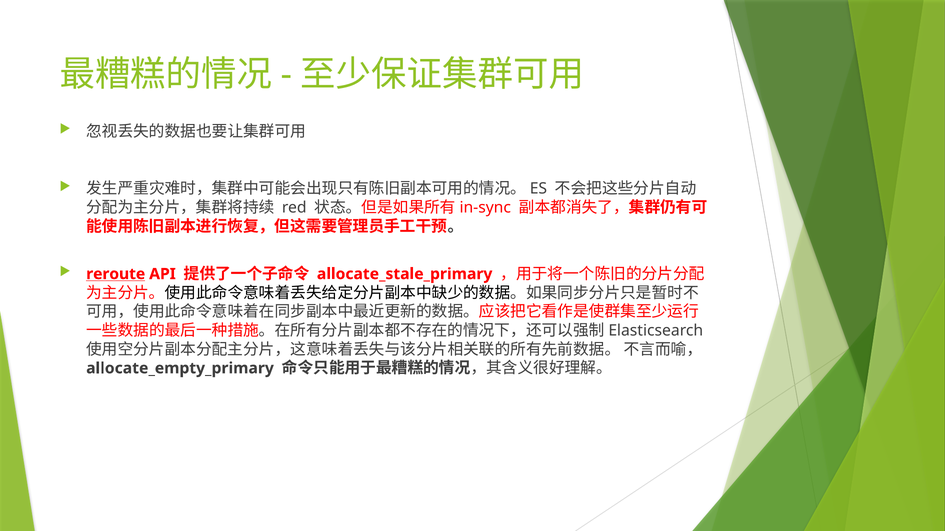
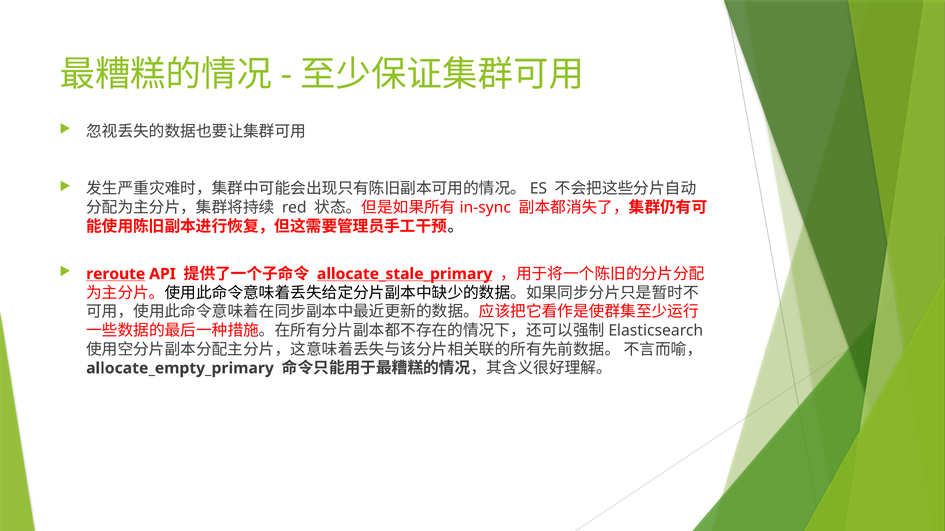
allocate_stale_primary underline: none -> present (405, 274)
